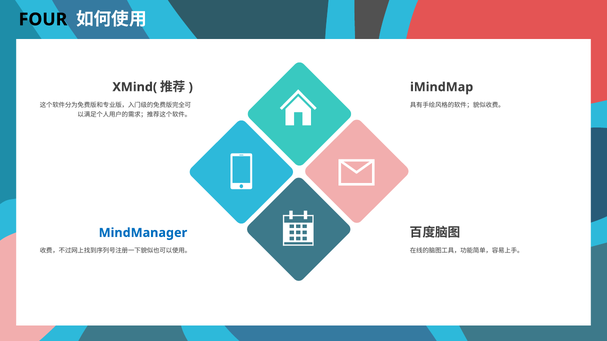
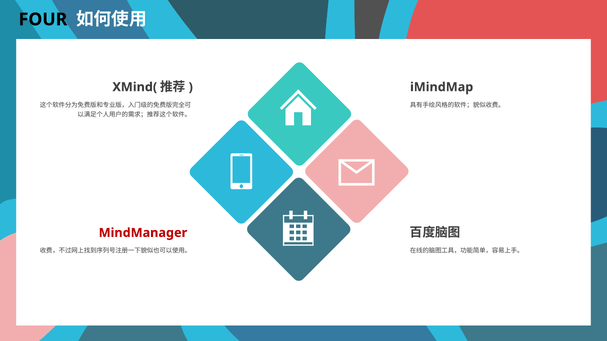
MindManager colour: blue -> red (143, 233)
